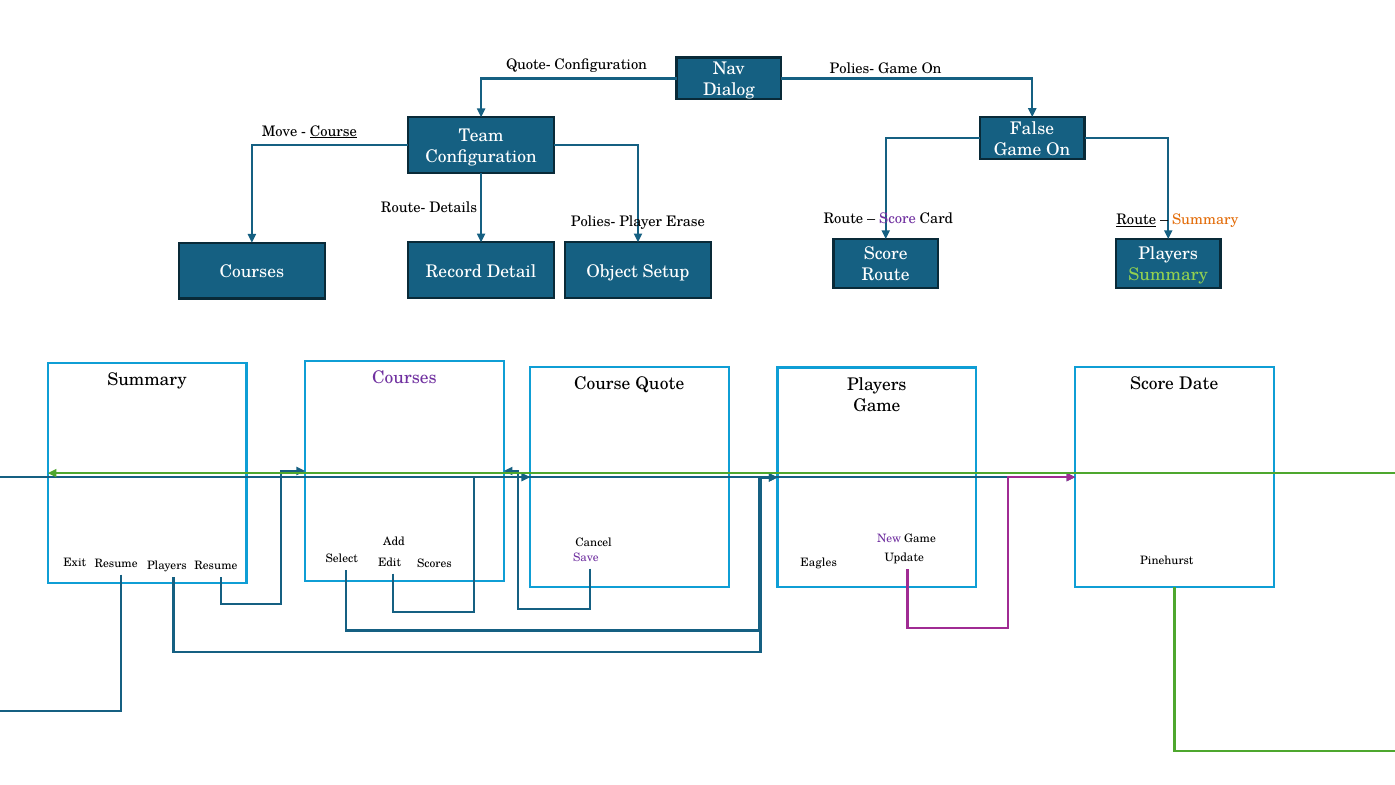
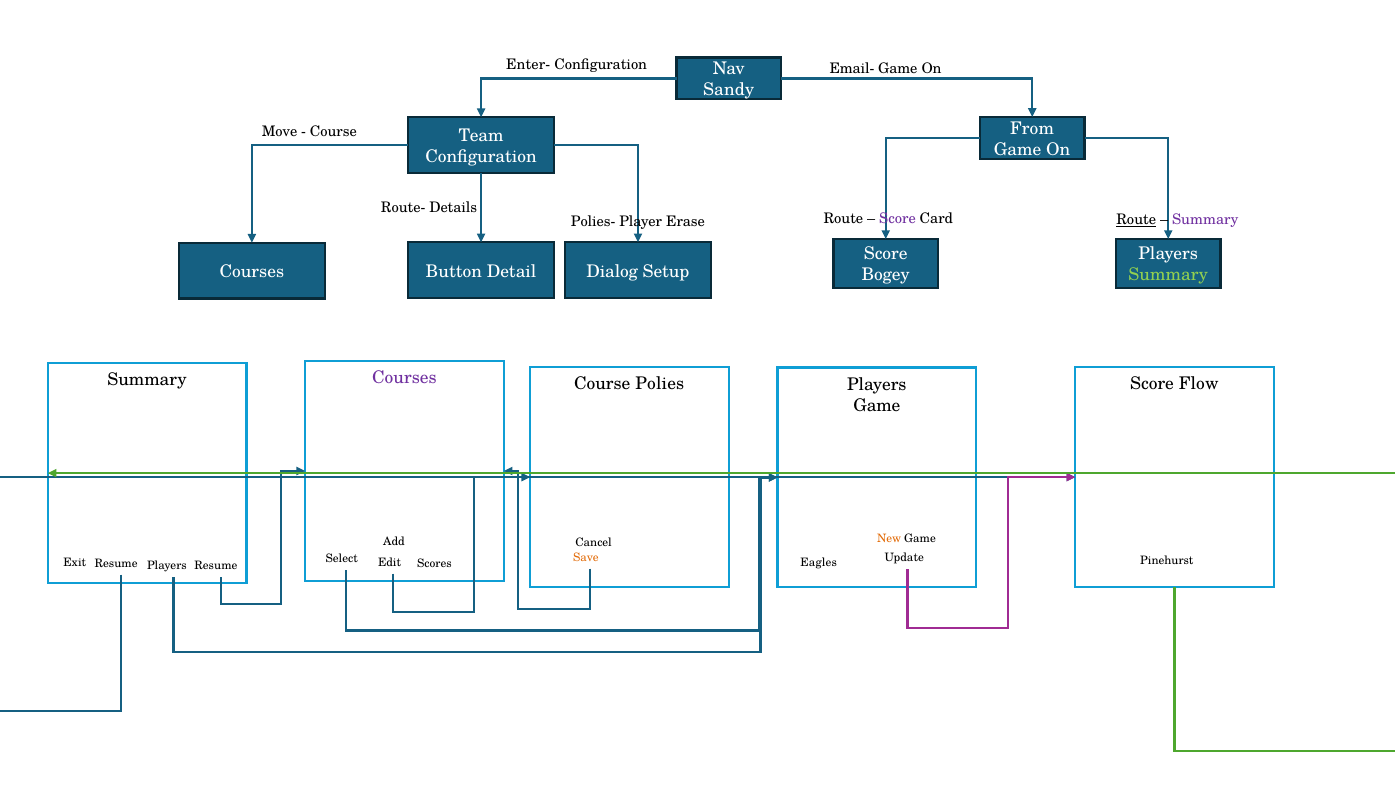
Quote-: Quote- -> Enter- (528, 65)
Polies-: Polies- -> Email- (852, 69)
Dialog: Dialog -> Sandy (729, 90)
False: False -> From (1032, 128)
Course underline: present -> none (333, 131)
Summary colour: orange -> purple (1205, 220)
Record: Record -> Button (454, 271)
Object: Object -> Dialog (612, 271)
Route: Route -> Bogey (886, 275)
Quote: Quote -> Polies (660, 384)
Date: Date -> Flow (1199, 384)
New colour: purple -> orange (889, 538)
Save colour: purple -> orange (586, 557)
